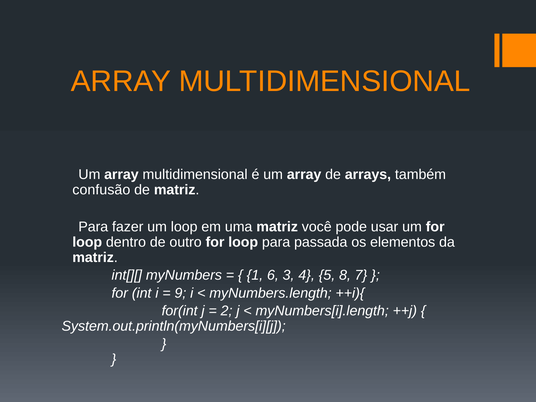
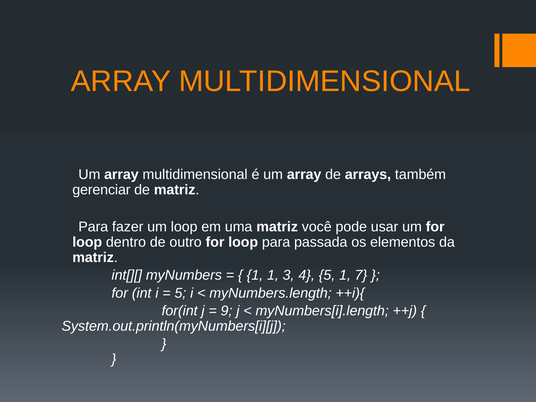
confusão: confusão -> gerenciar (101, 190)
1 6: 6 -> 1 (273, 275)
5 8: 8 -> 1 (345, 275)
9: 9 -> 5 (180, 293)
2: 2 -> 9 (227, 311)
